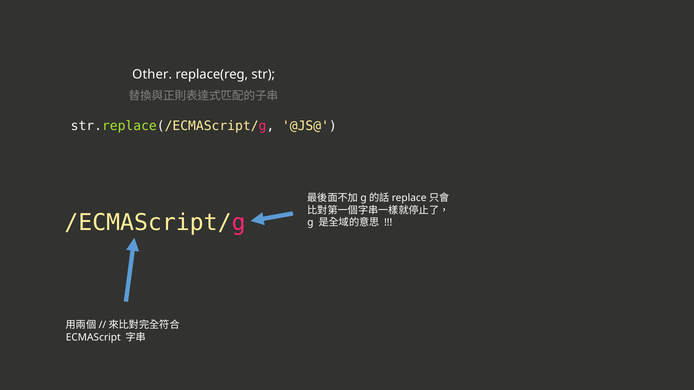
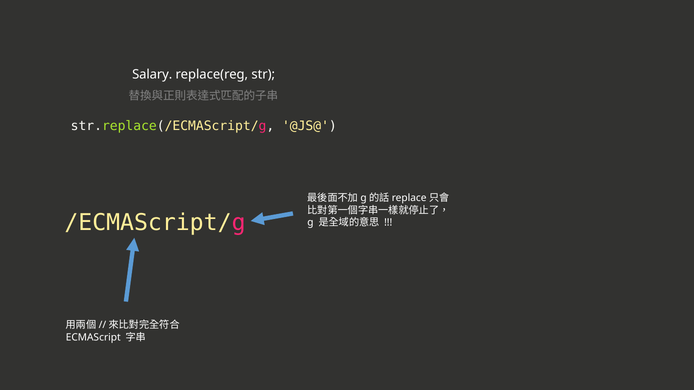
Other: Other -> Salary (152, 75)
